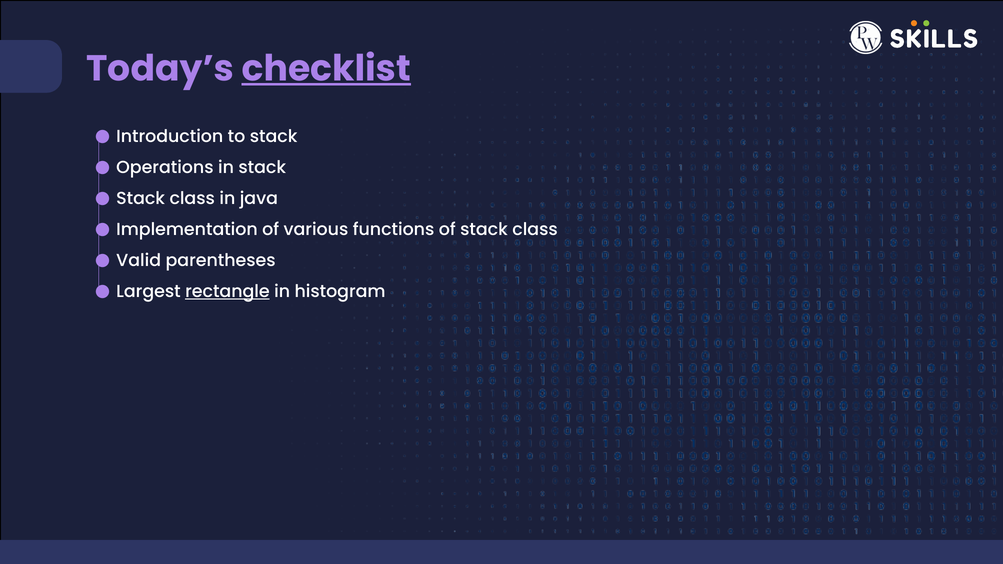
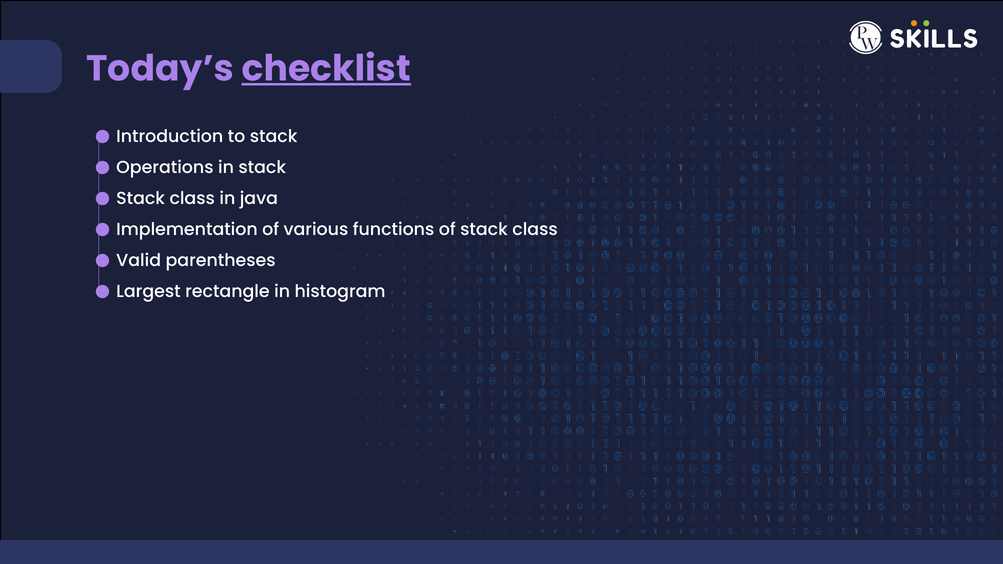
rectangle underline: present -> none (227, 291)
